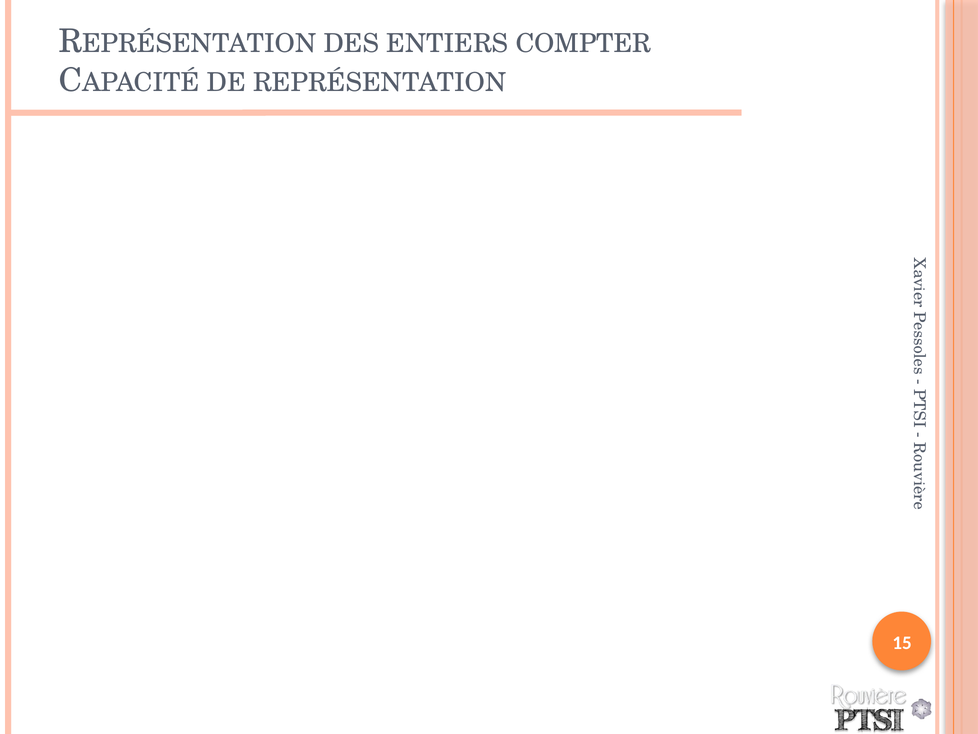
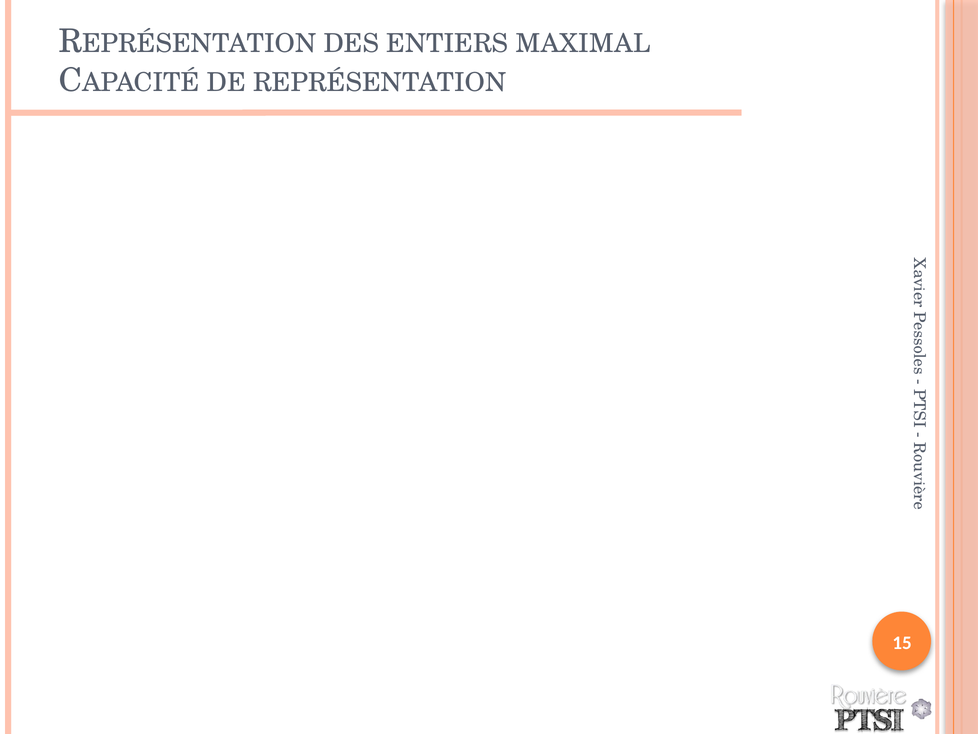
COMPTER: COMPTER -> MAXIMAL (583, 44)
